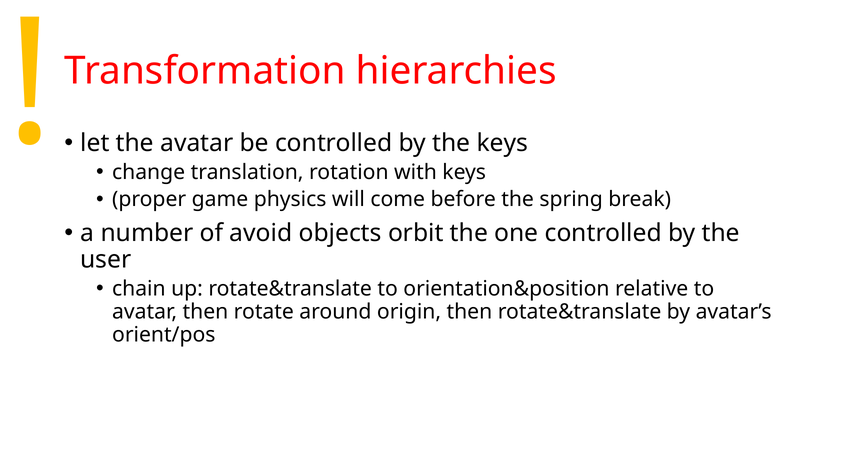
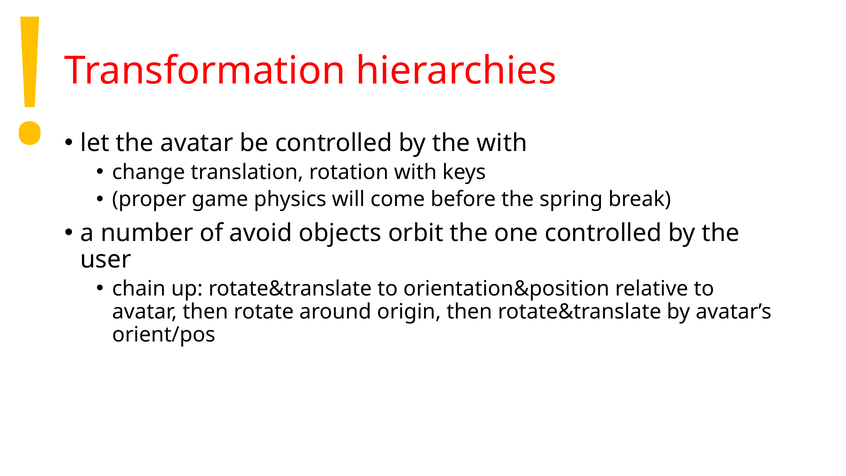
the keys: keys -> with (502, 143)
